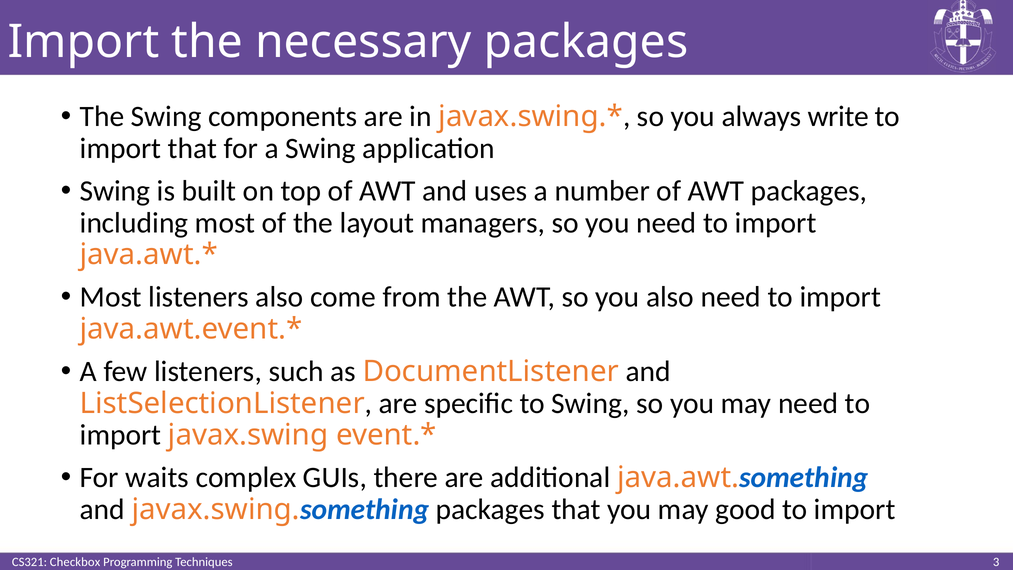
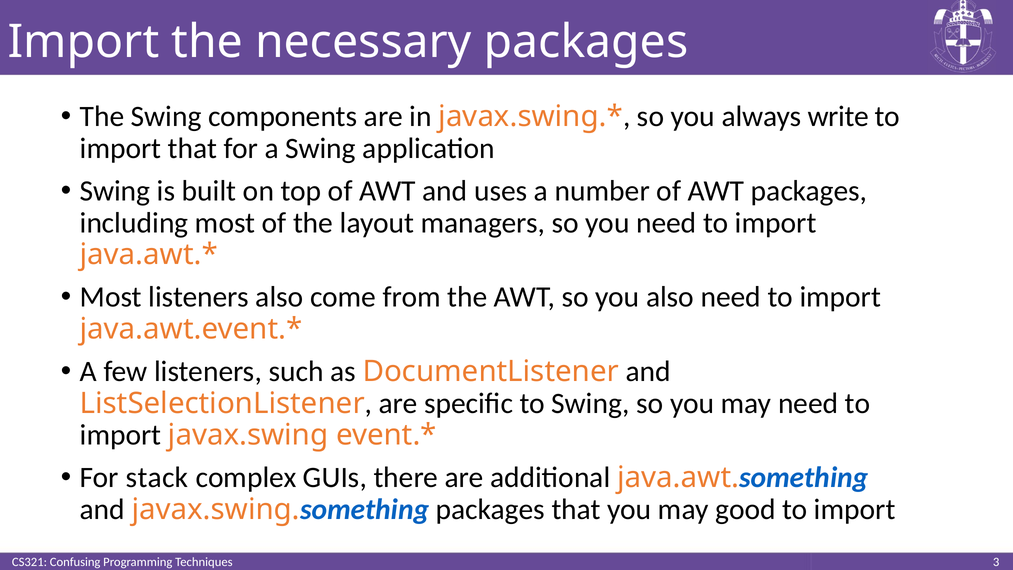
waits: waits -> stack (157, 477)
Checkbox: Checkbox -> Confusing (75, 562)
